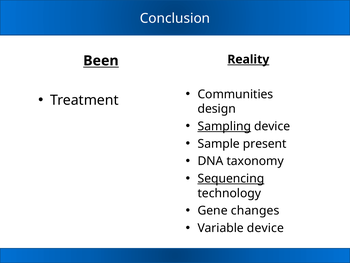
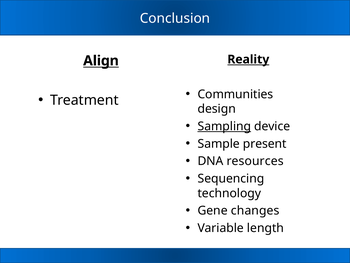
Been: Been -> Align (101, 61)
taxonomy: taxonomy -> resources (255, 161)
Sequencing underline: present -> none (231, 178)
Variable device: device -> length (265, 228)
